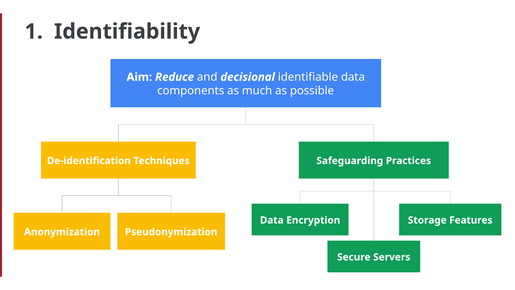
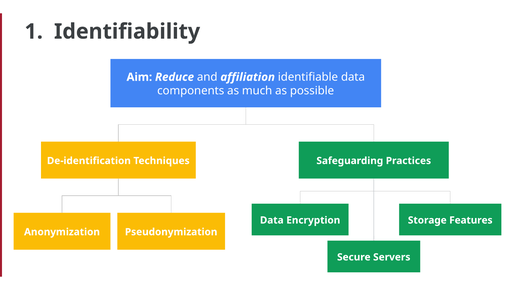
decisional: decisional -> affiliation (248, 77)
